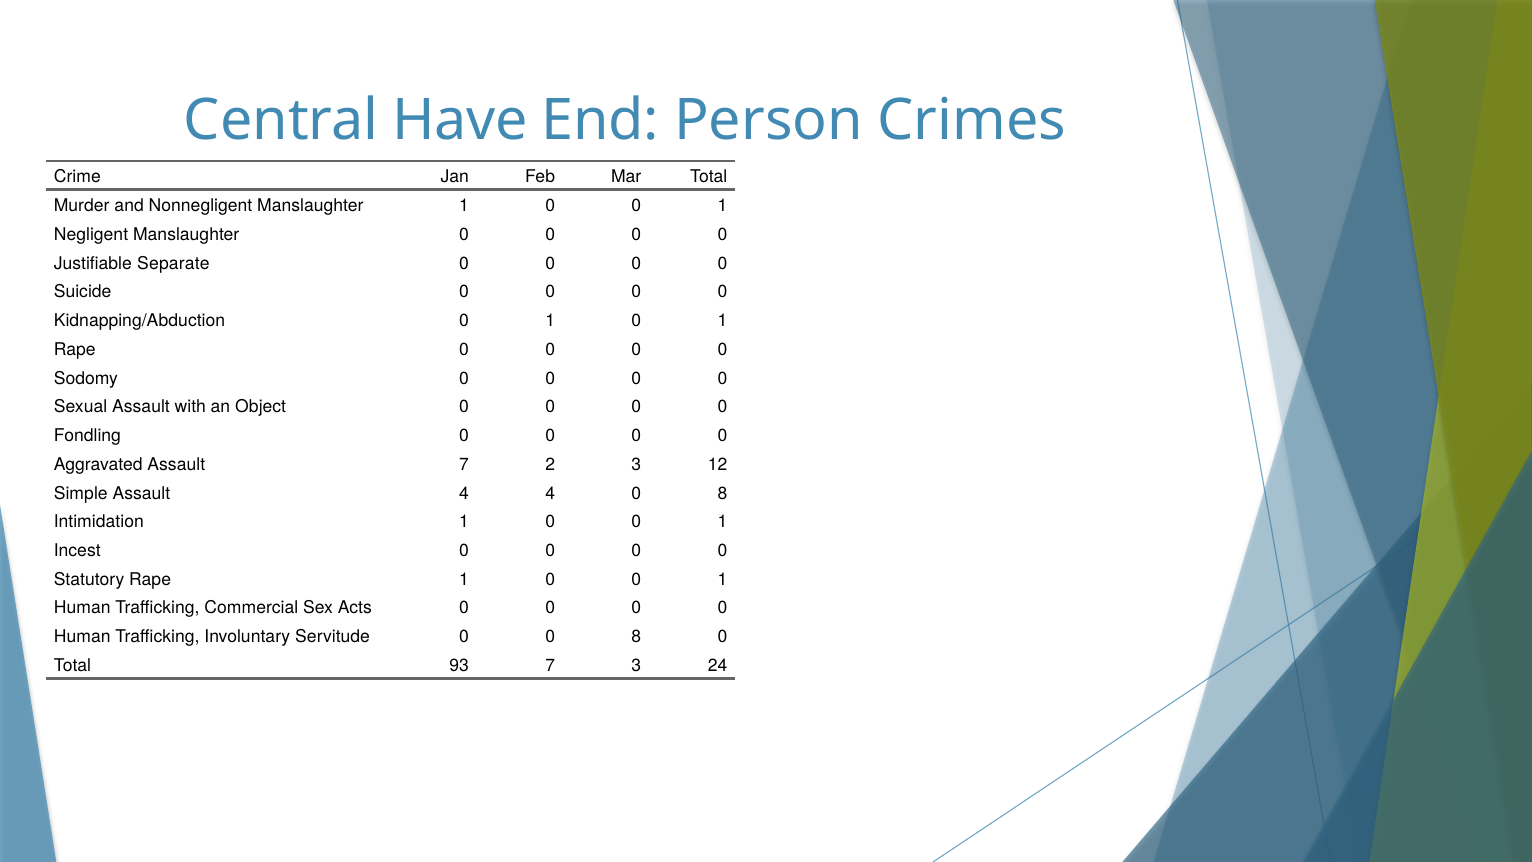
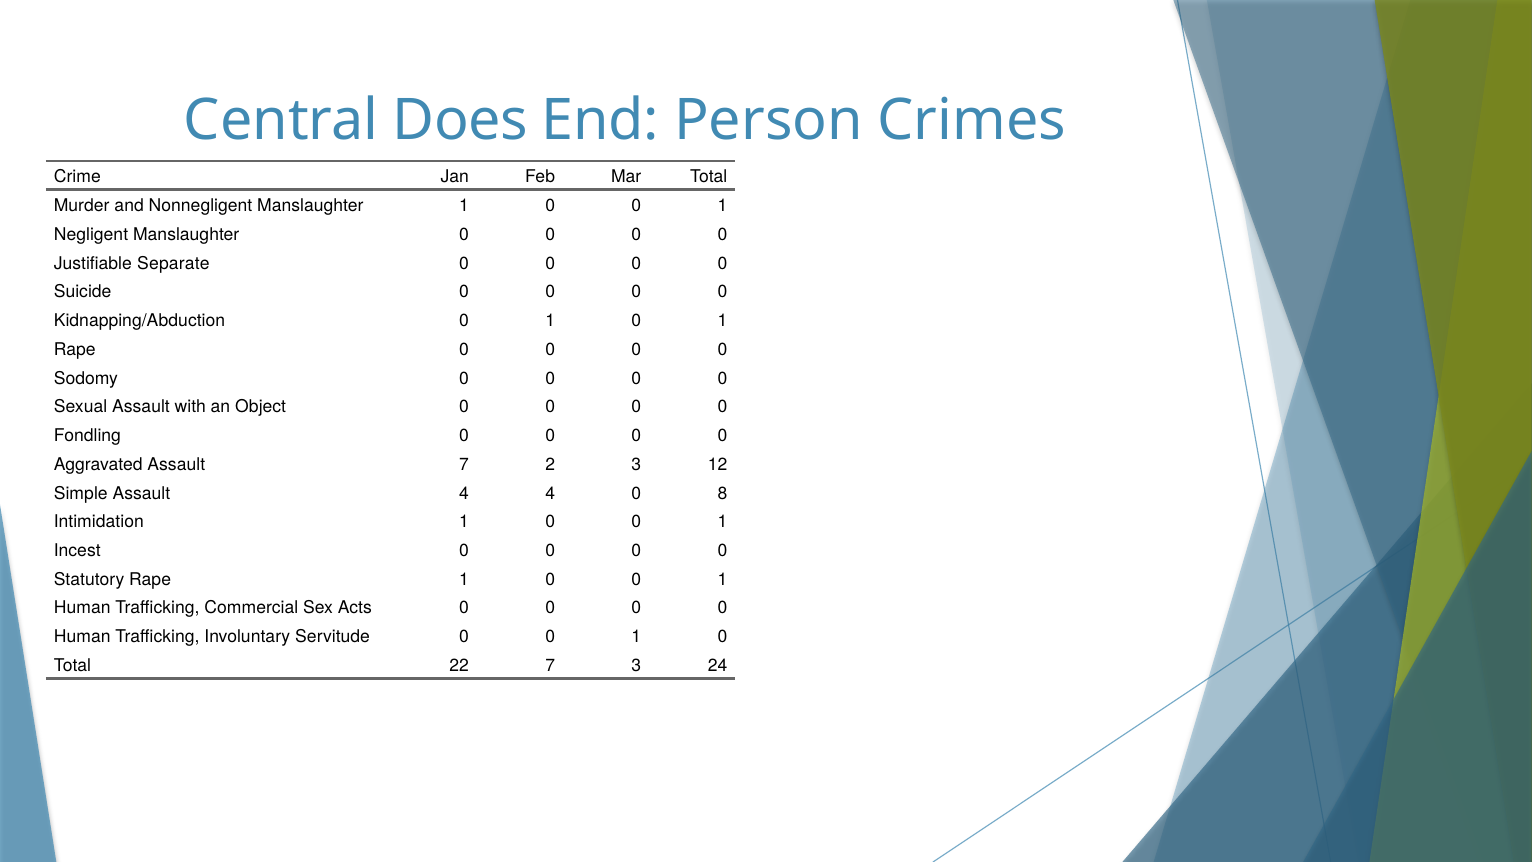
Have: Have -> Does (460, 121)
Servitude 0 0 8: 8 -> 1 (636, 637)
93: 93 -> 22 (459, 665)
